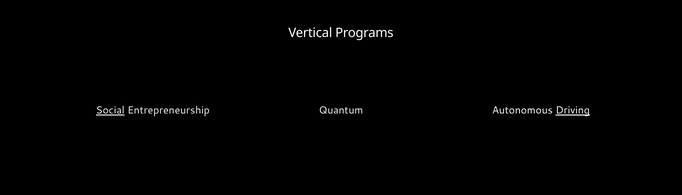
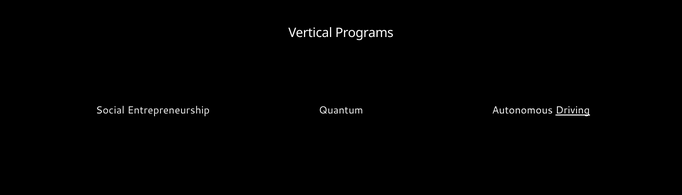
Social underline: present -> none (110, 111)
